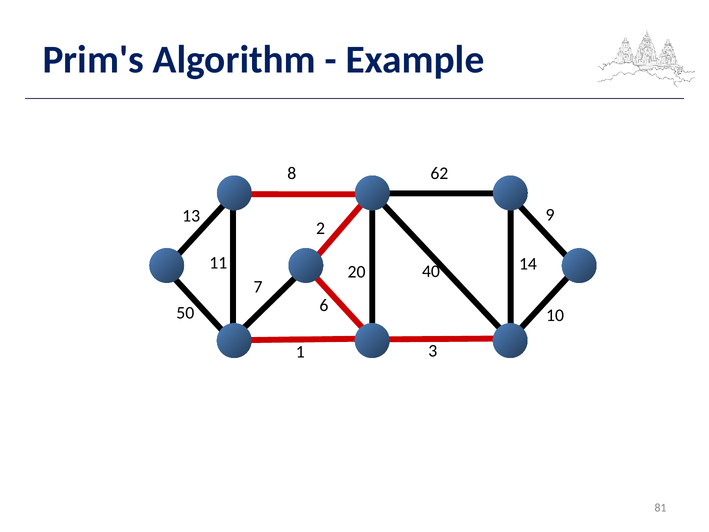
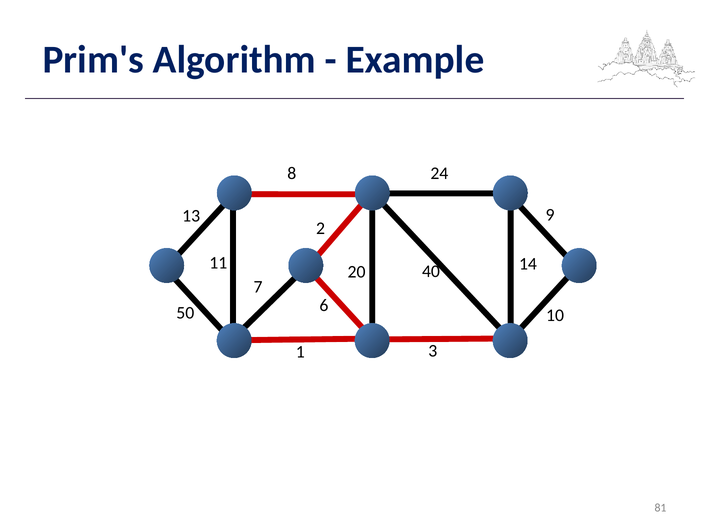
62: 62 -> 24 (439, 173)
